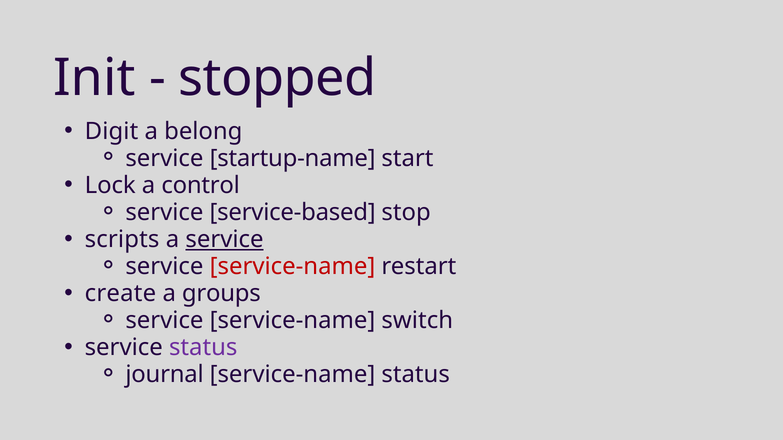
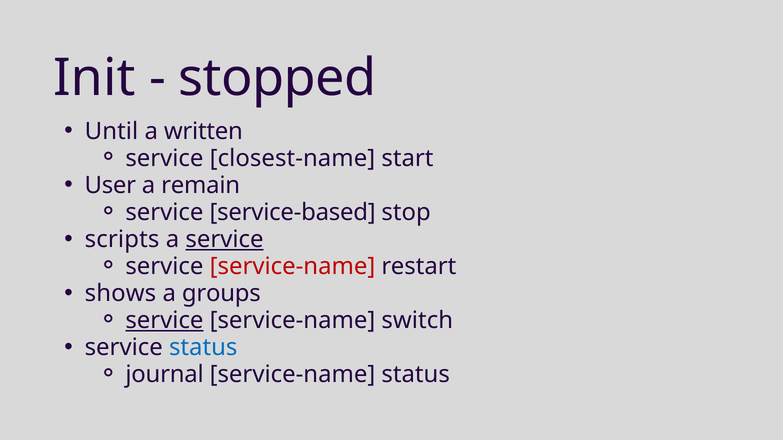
Digit: Digit -> Until (111, 132)
belong: belong -> written (203, 132)
startup-name: startup-name -> closest-name (292, 159)
Lock: Lock -> User (110, 186)
control: control -> remain (201, 186)
create: create -> shows (120, 294)
service underline: none -> present (164, 321)
status colour: purple -> blue (203, 348)
